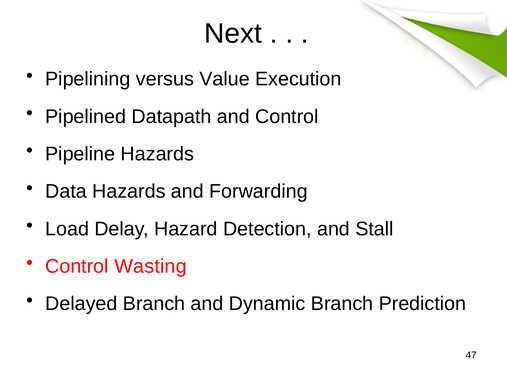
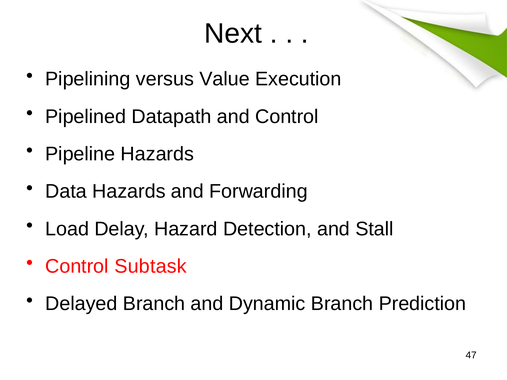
Wasting: Wasting -> Subtask (151, 266)
